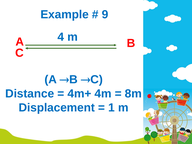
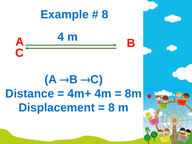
9: 9 -> 8 (105, 14)
1: 1 -> 8 (111, 108)
